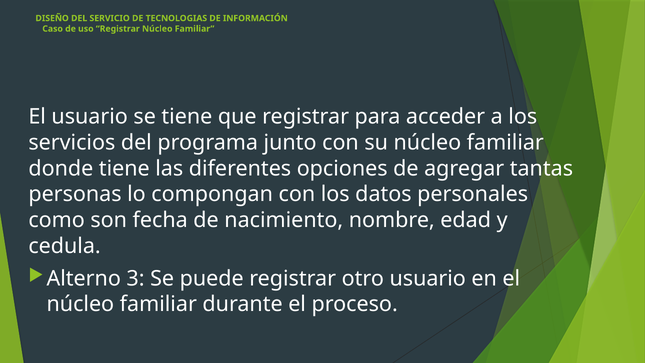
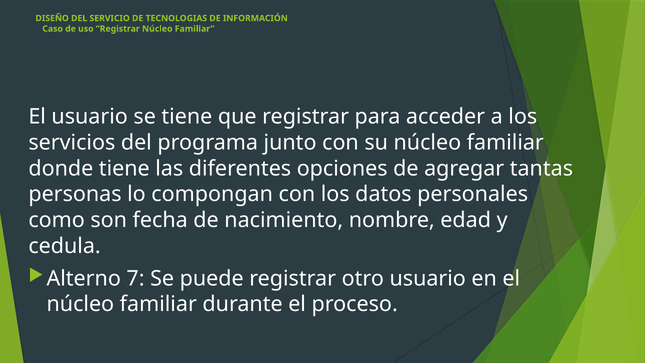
3: 3 -> 7 (136, 278)
